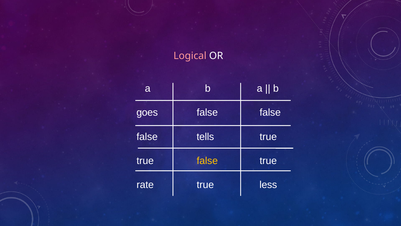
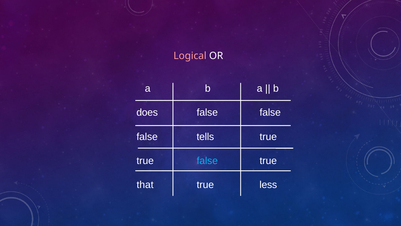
goes: goes -> does (147, 112)
false colour: yellow -> light blue (207, 161)
rate: rate -> that (145, 185)
